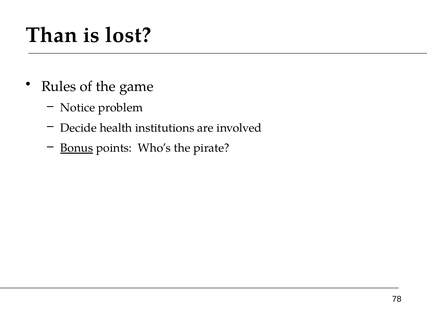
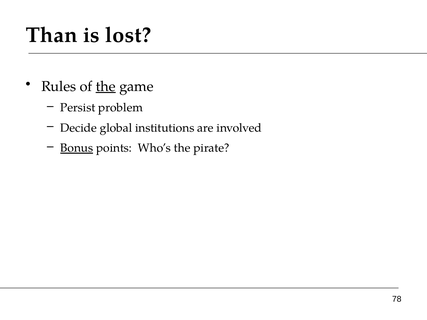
the underline: none -> present (106, 86)
Notice: Notice -> Persist (78, 108)
health: health -> global (116, 128)
